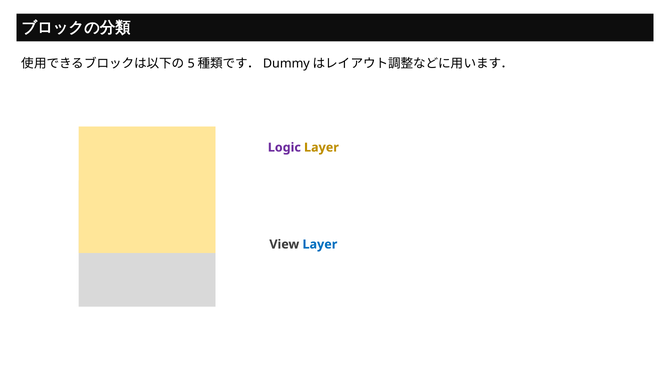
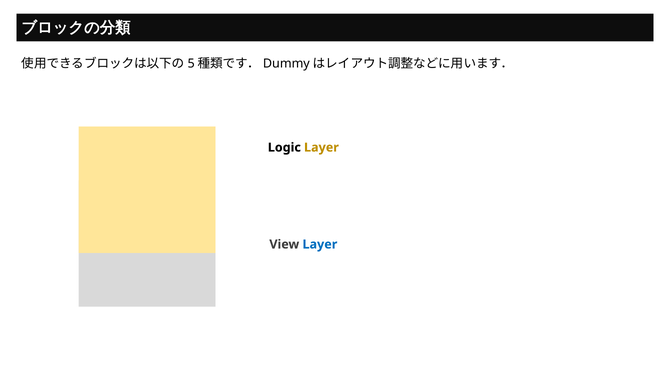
Logic colour: purple -> black (284, 147)
